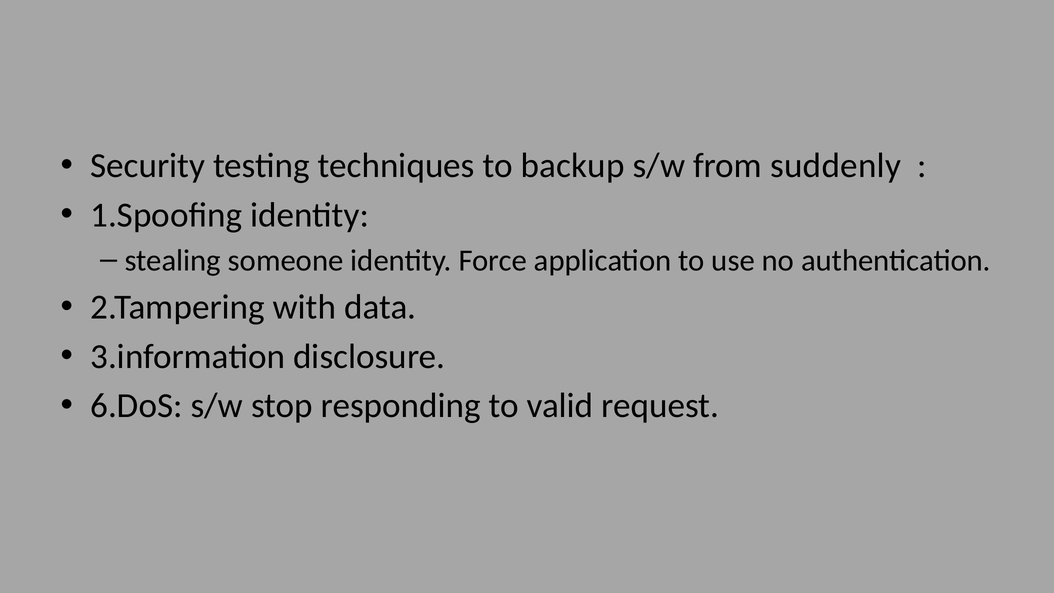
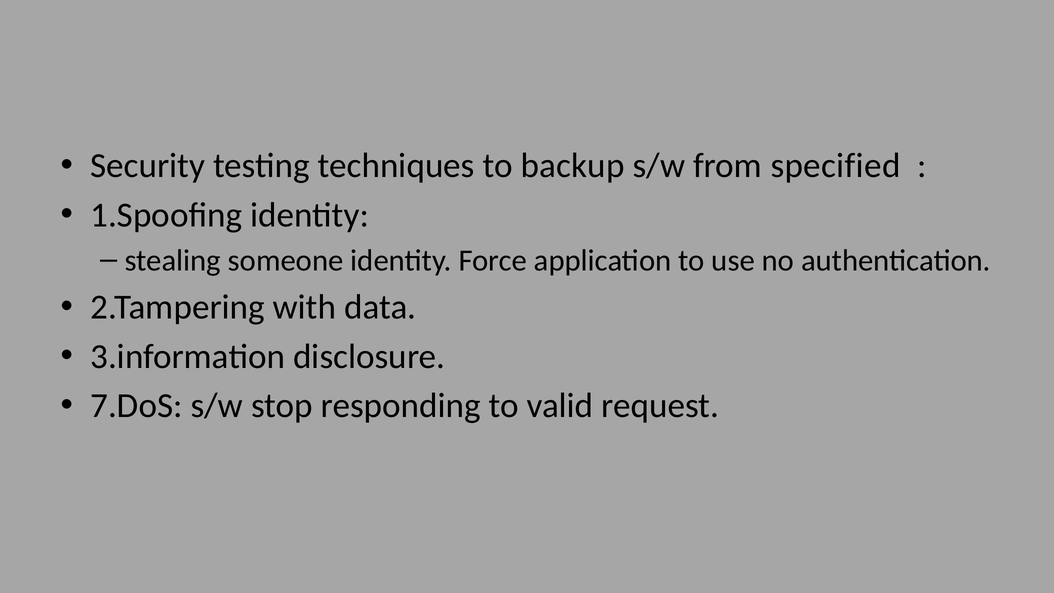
suddenly: suddenly -> specified (836, 166)
6.DoS: 6.DoS -> 7.DoS (136, 406)
